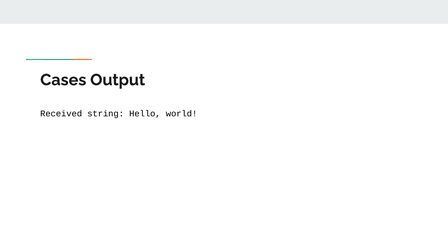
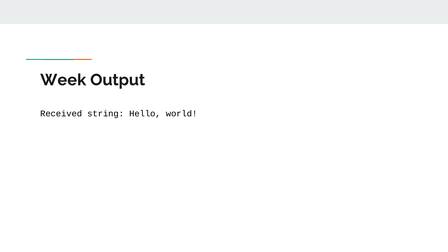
Cases: Cases -> Week (63, 80)
